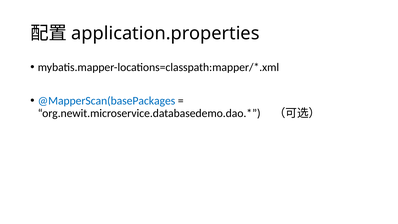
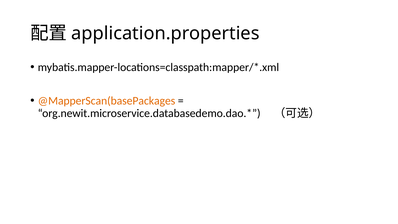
@MapperScan(basePackages colour: blue -> orange (107, 101)
